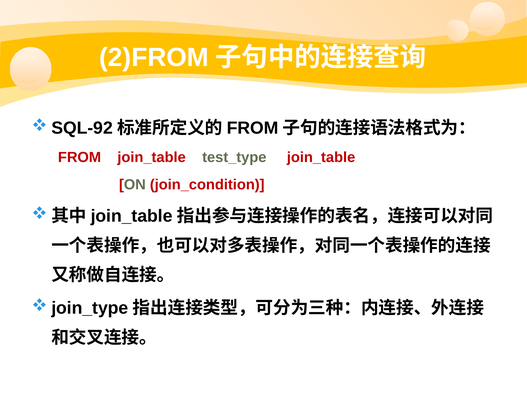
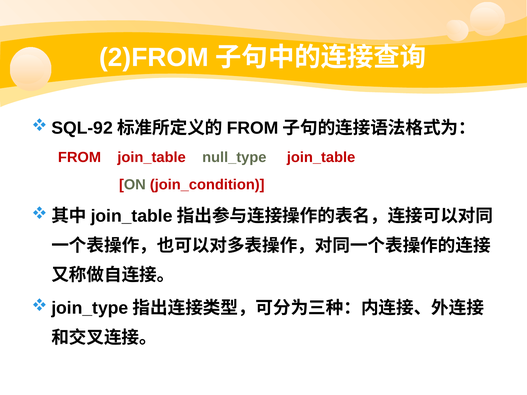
test_type: test_type -> null_type (234, 157)
